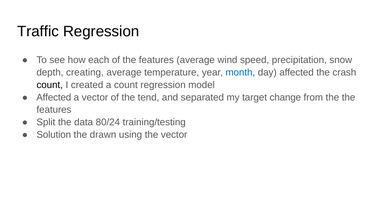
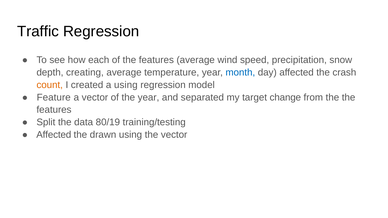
count colour: black -> orange (50, 85)
a count: count -> using (126, 85)
Affected: Affected -> Feature (54, 97)
the tend: tend -> year (148, 97)
80/24: 80/24 -> 80/19 (108, 122)
Solution: Solution -> Affected (54, 135)
